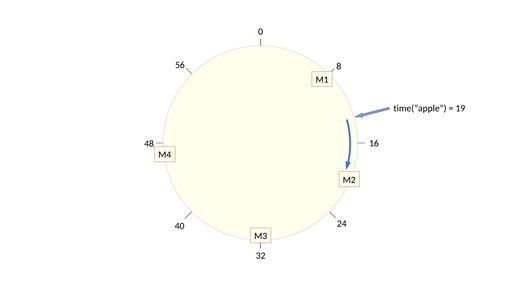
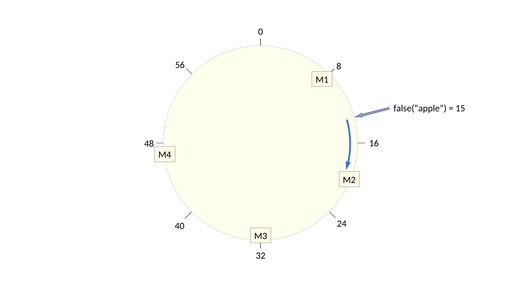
time(“apple: time(“apple -> false(“apple (420, 108)
19: 19 -> 15 (460, 108)
